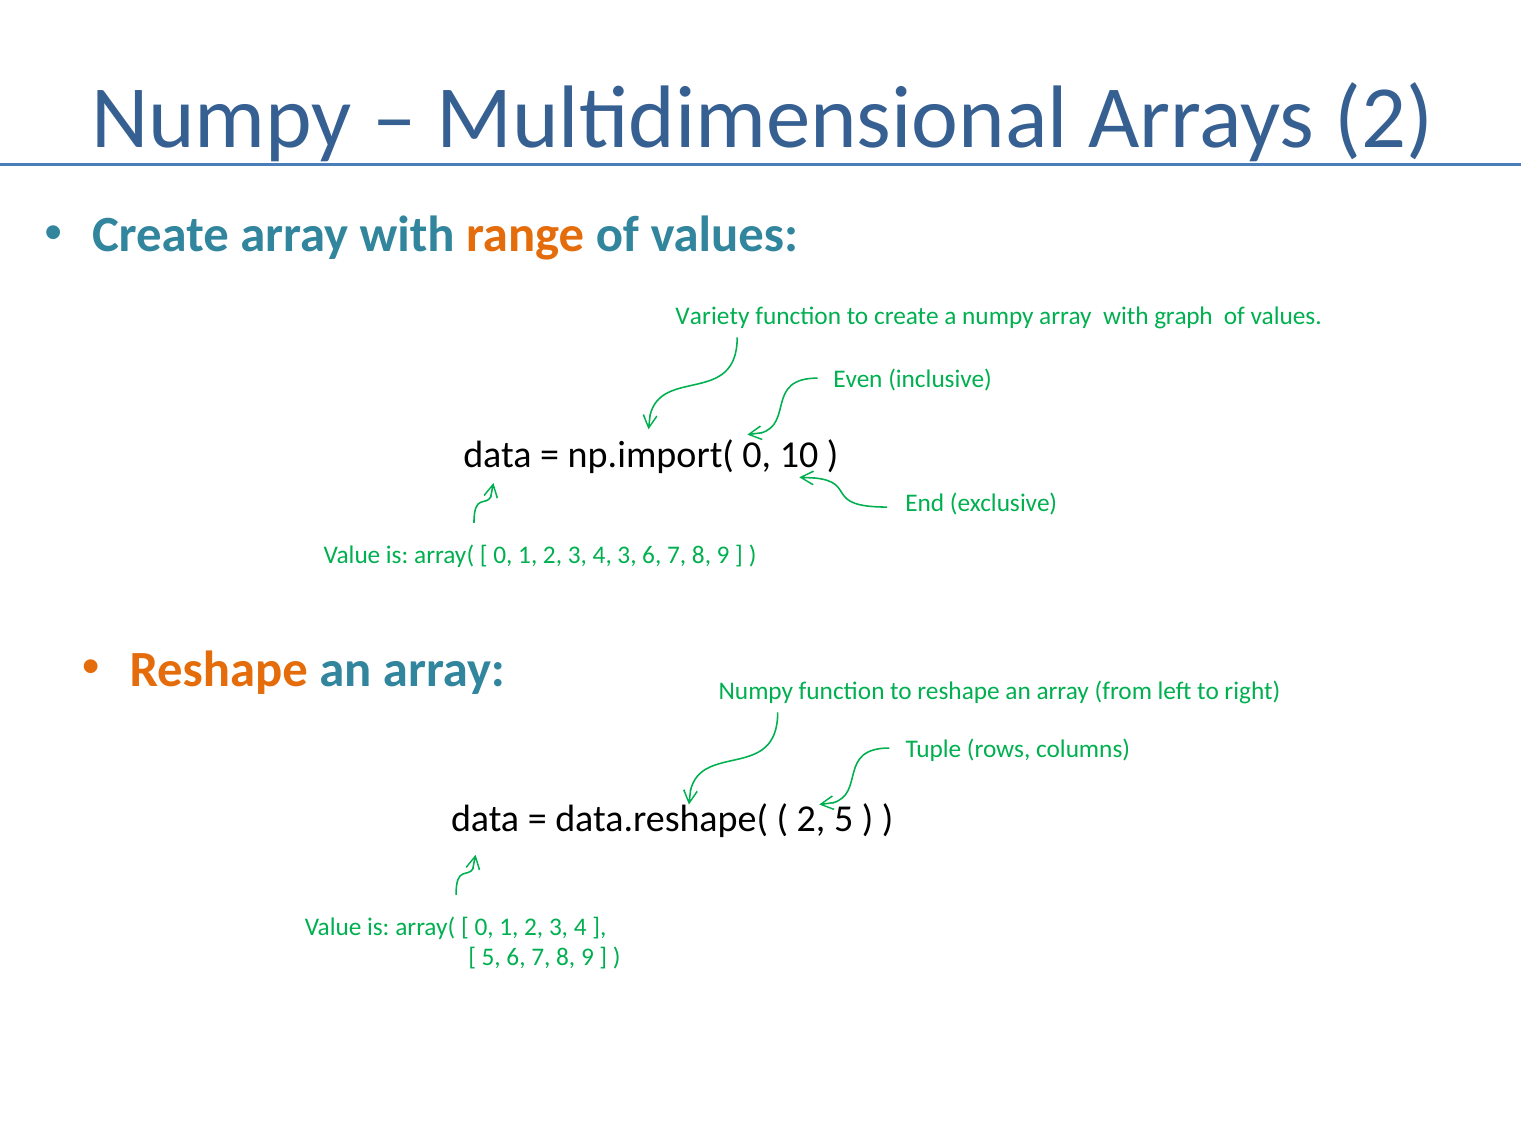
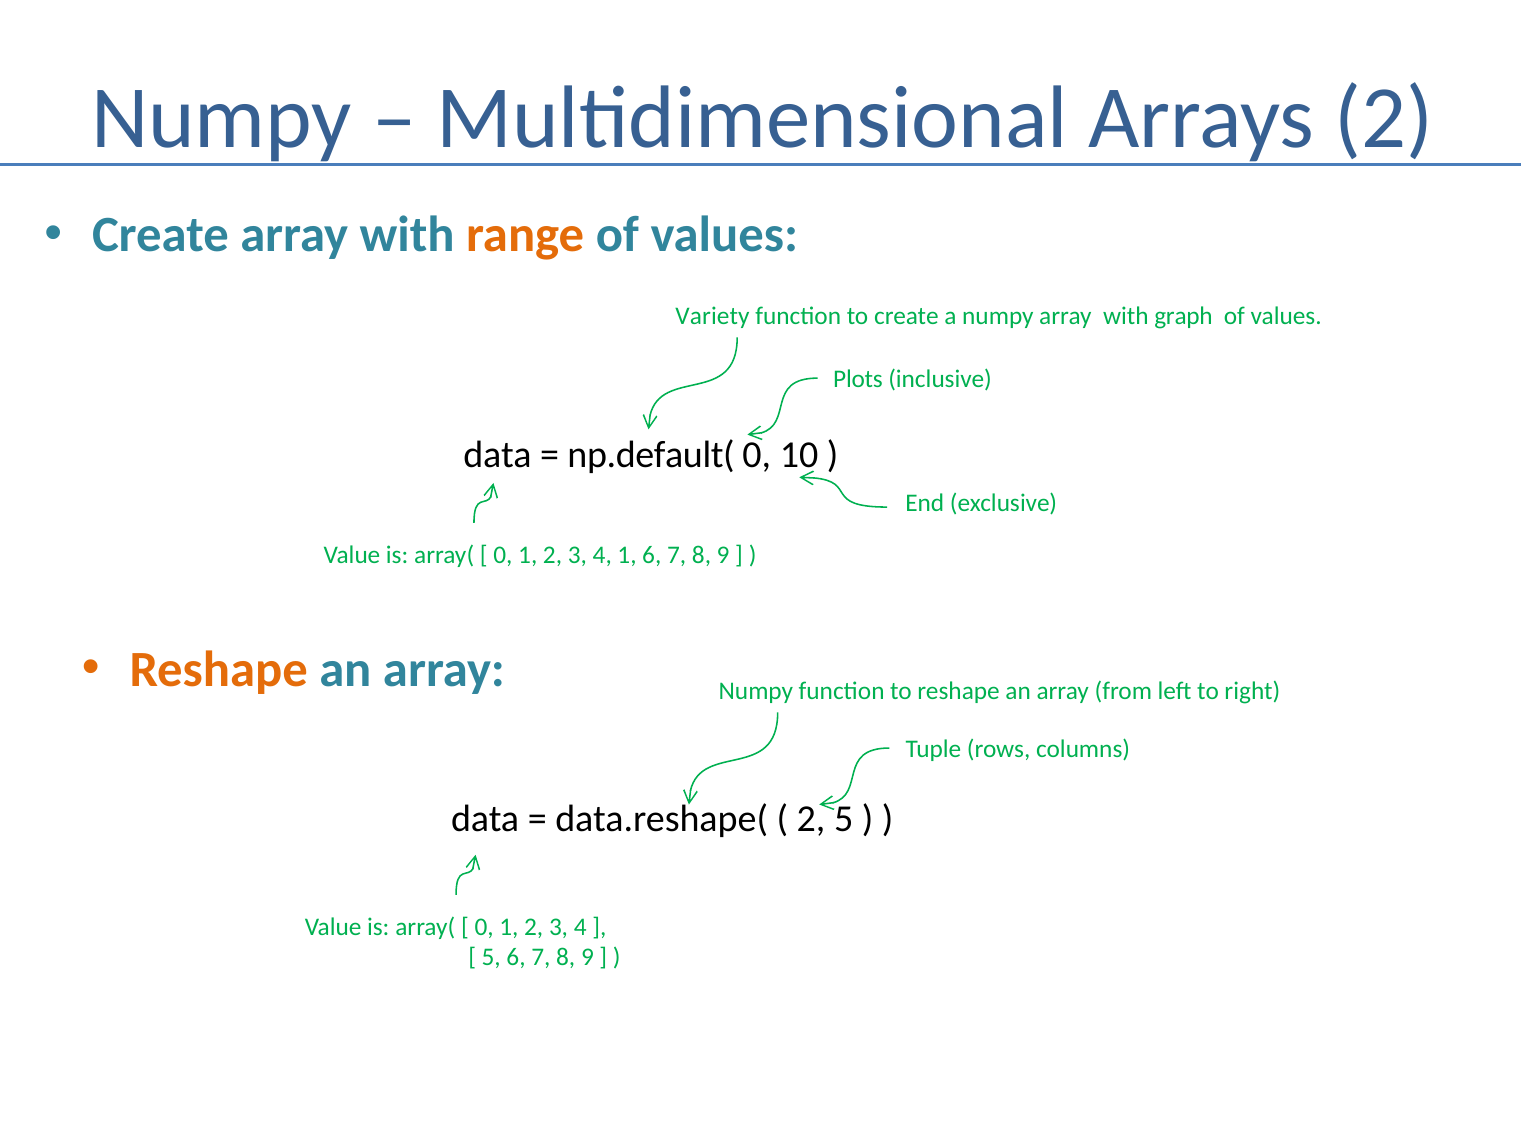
Even: Even -> Plots (858, 379)
np.import(: np.import( -> np.default( (651, 454)
4 3: 3 -> 1 (627, 555)
